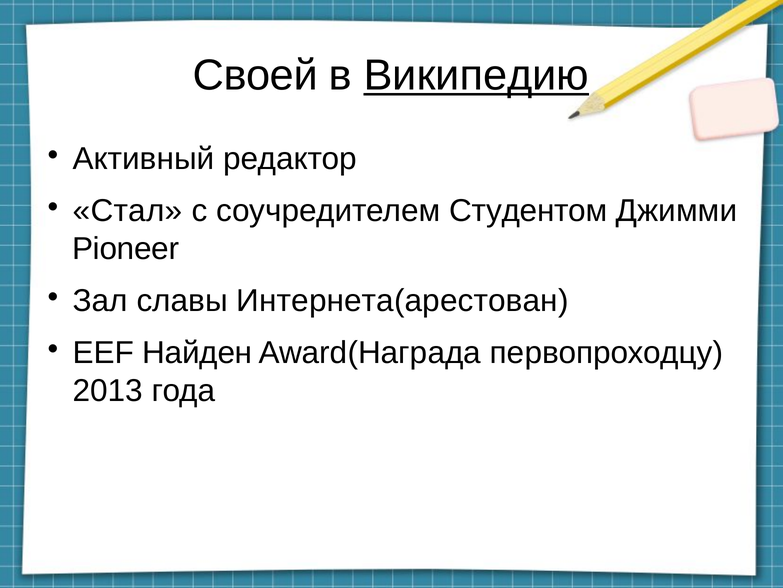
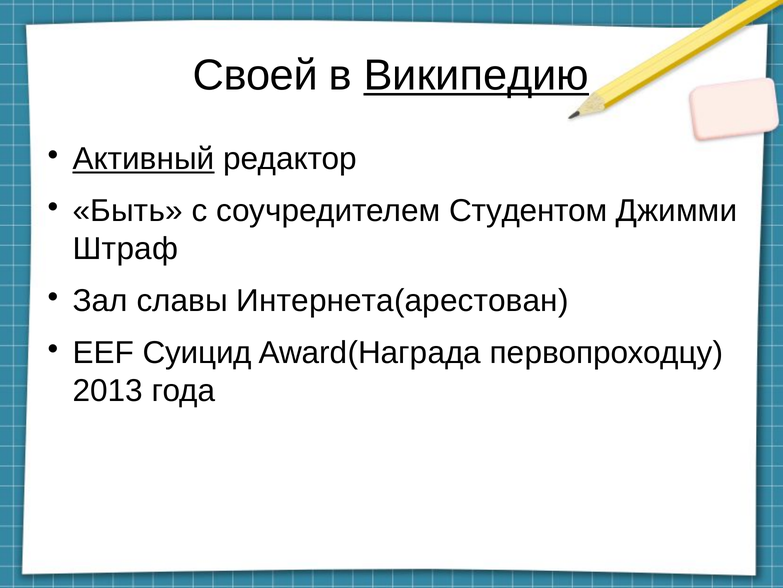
Активный underline: none -> present (144, 159)
Стал: Стал -> Быть (128, 210)
Pioneer: Pioneer -> Штраф (125, 248)
Найден: Найден -> Суицид (197, 352)
